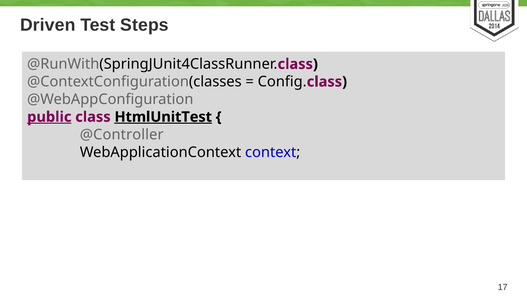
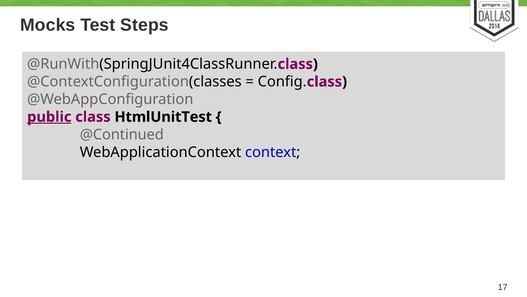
Driven: Driven -> Mocks (48, 25)
HtmlUnitTest underline: present -> none (163, 117)
@Controller: @Controller -> @Continued (122, 134)
